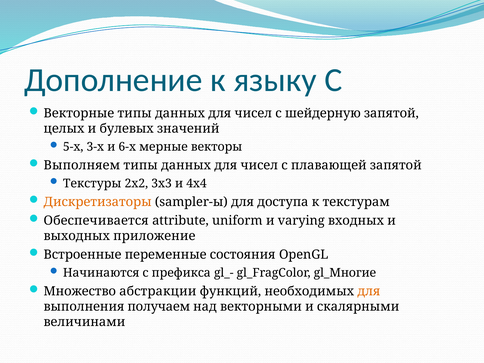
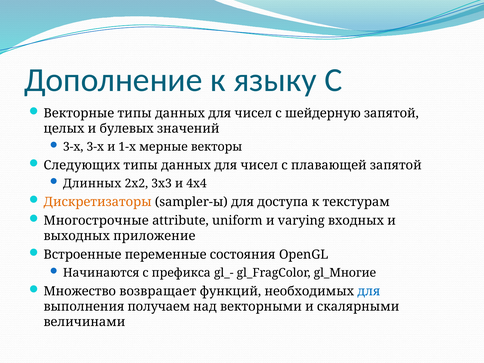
5-х: 5-х -> 3-х (73, 147)
6-х: 6-х -> 1-х (127, 147)
Выполняем: Выполняем -> Следующих (82, 165)
Текстуры: Текстуры -> Длинных (92, 183)
Обеспечивается: Обеспечивается -> Многострочные (96, 221)
абстракции: абстракции -> возвращает (158, 291)
для colour: orange -> blue (369, 291)
